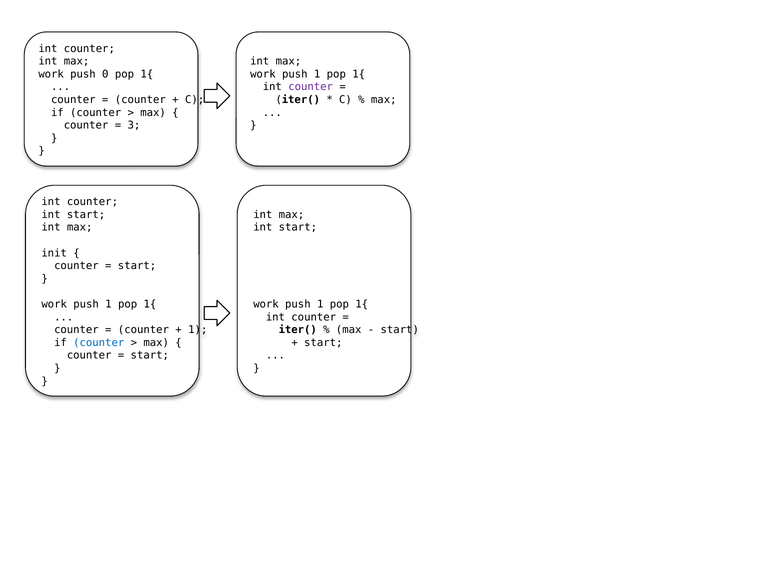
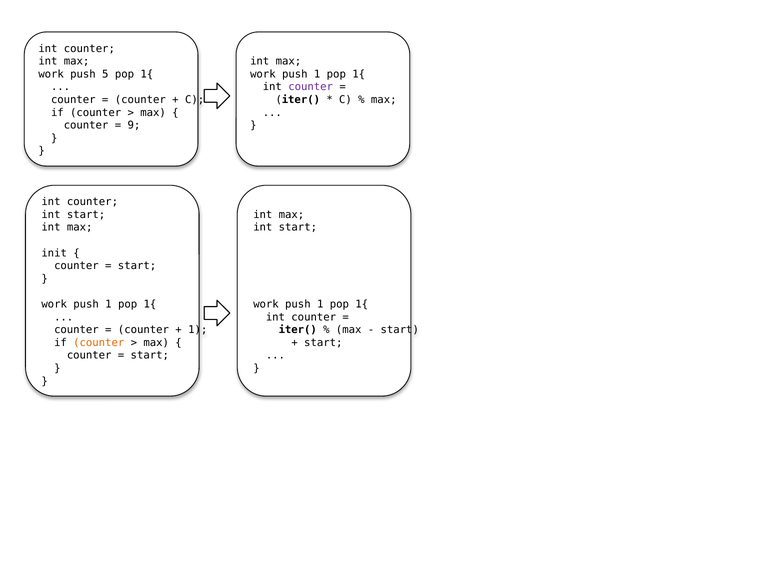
0: 0 -> 5 (105, 74)
3: 3 -> 9 (134, 125)
counter colour: blue -> orange (99, 342)
